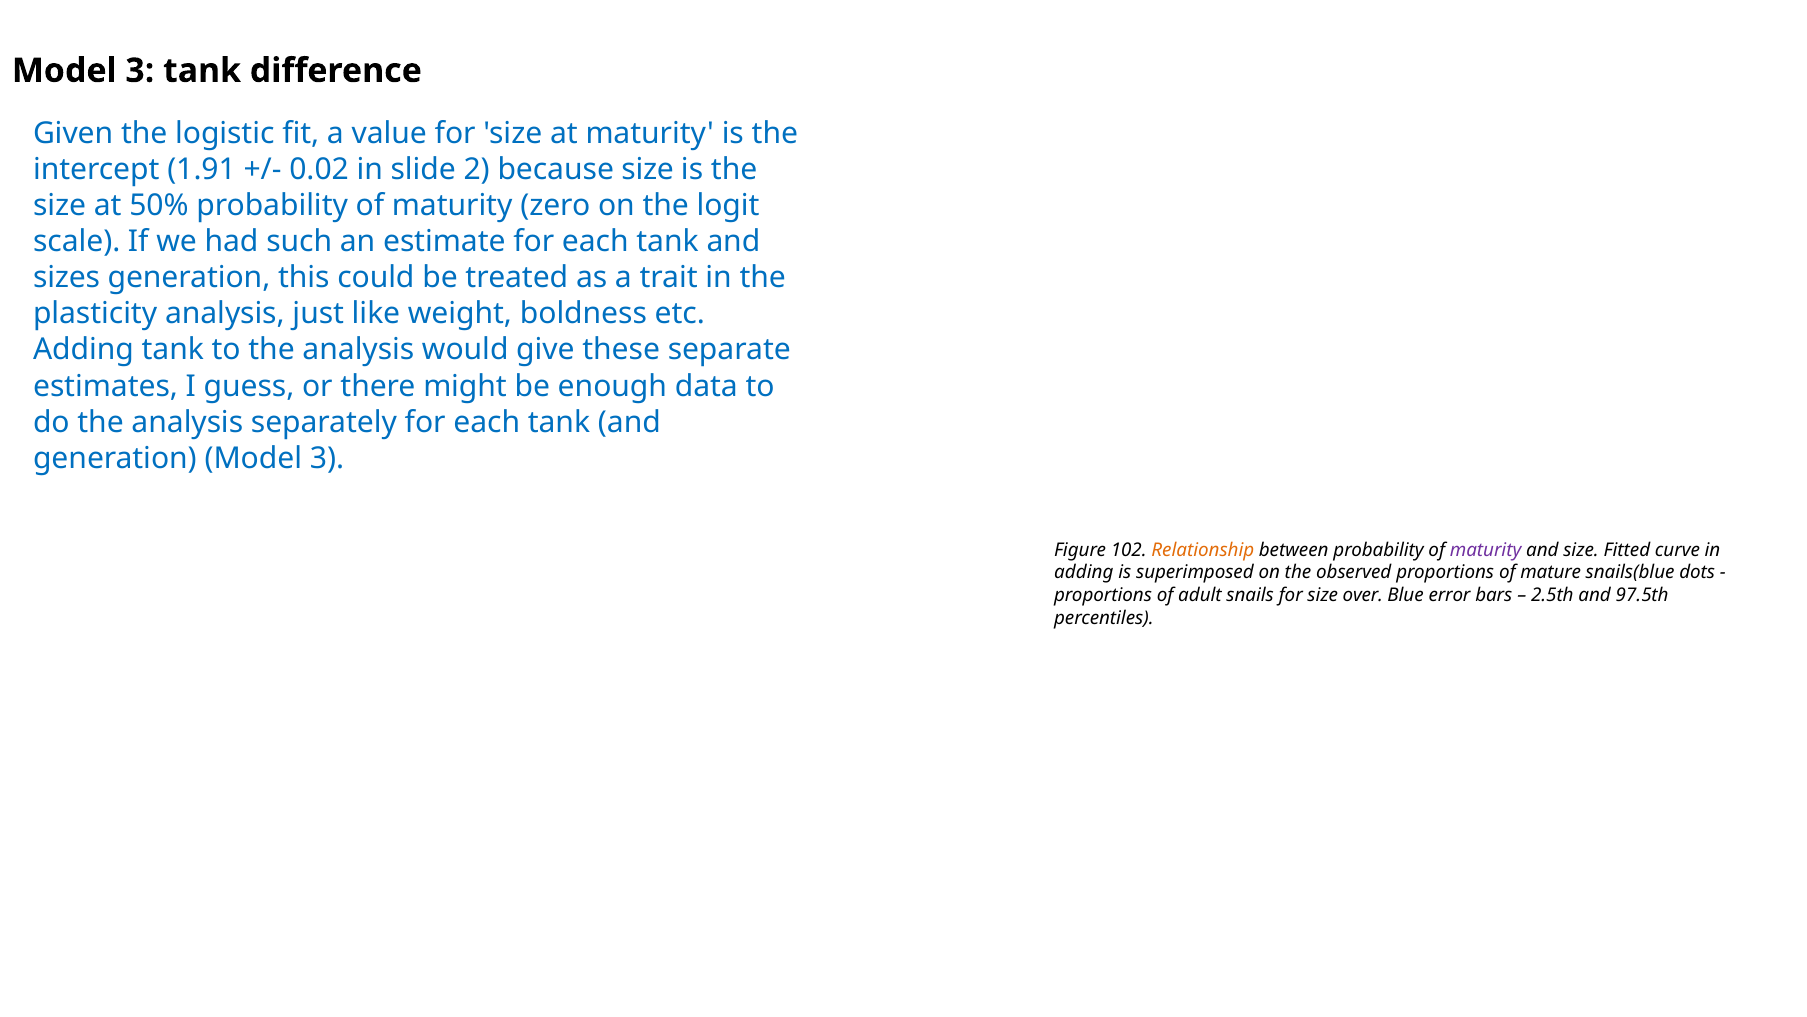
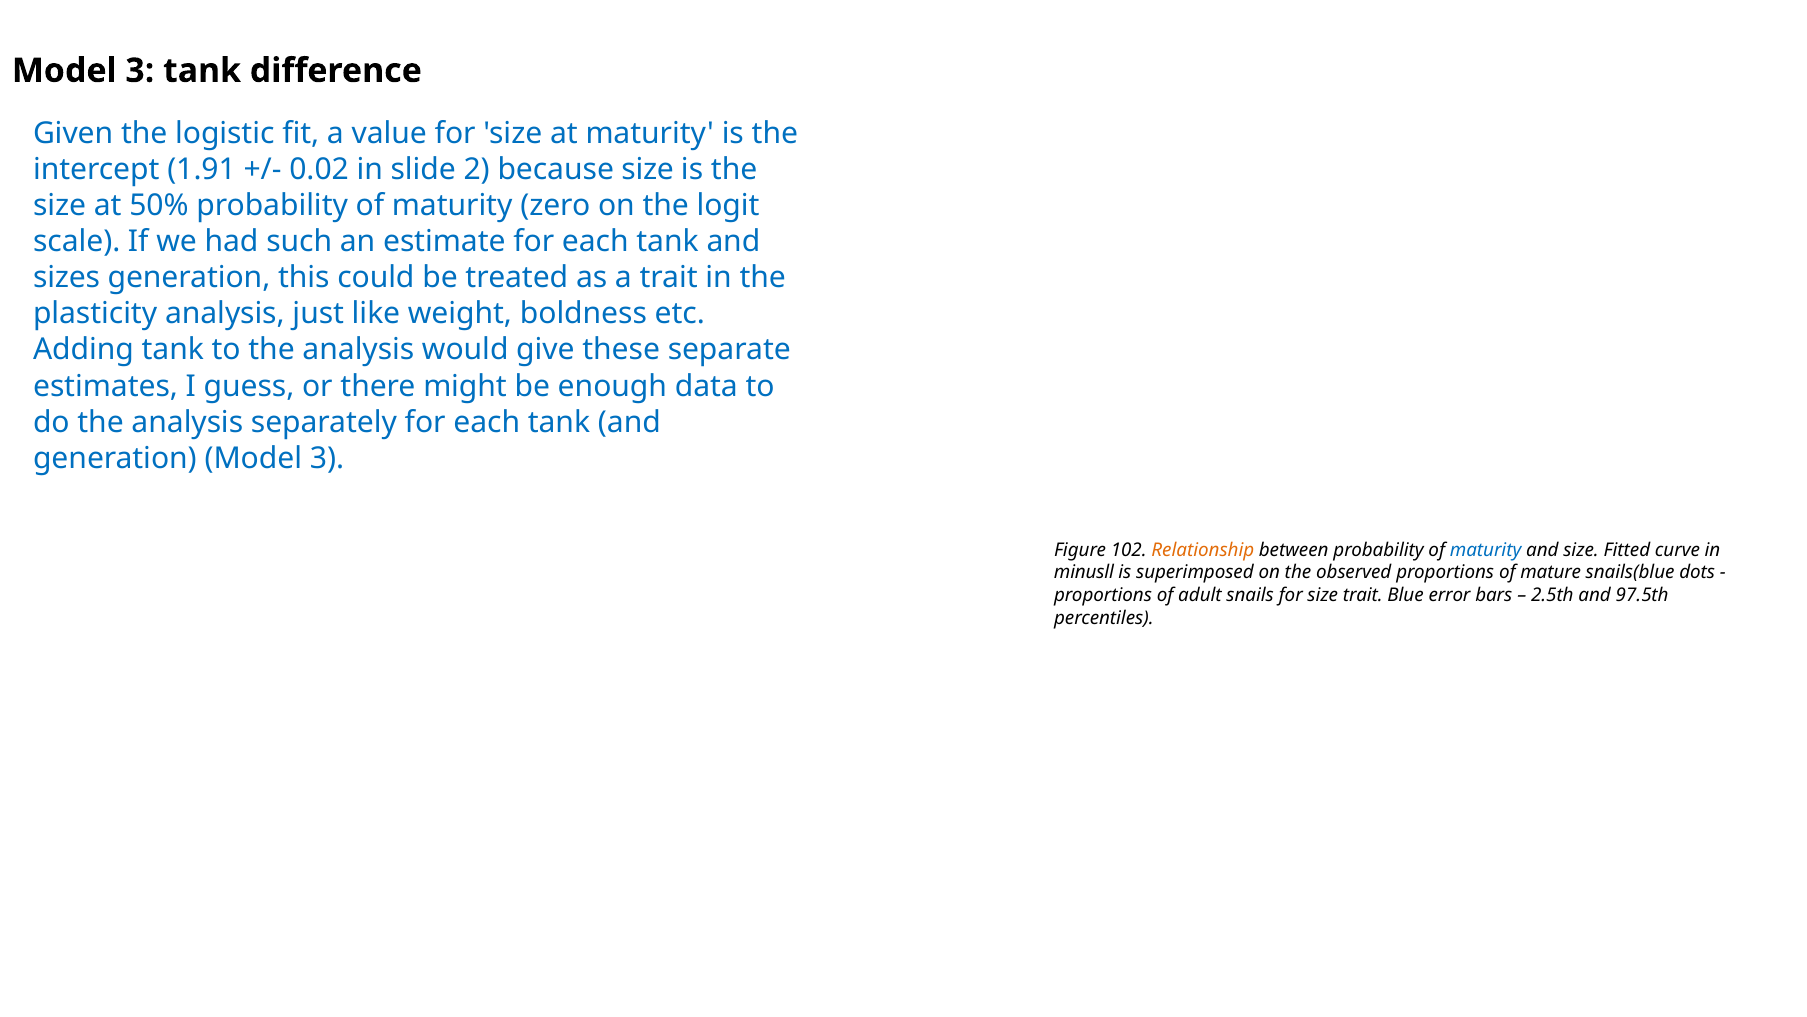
maturity colour: purple -> blue (1486, 550)
adding: adding -> minusll (1084, 572)
size over: over -> trait (1363, 595)
